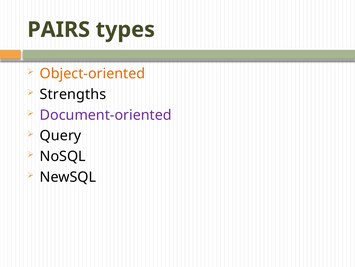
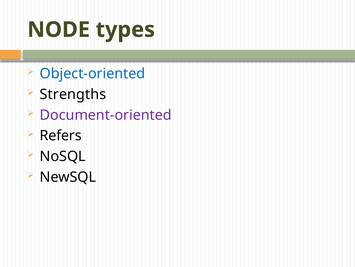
PAIRS: PAIRS -> NODE (59, 30)
Object-oriented colour: orange -> blue (92, 73)
Query: Query -> Refers (61, 135)
